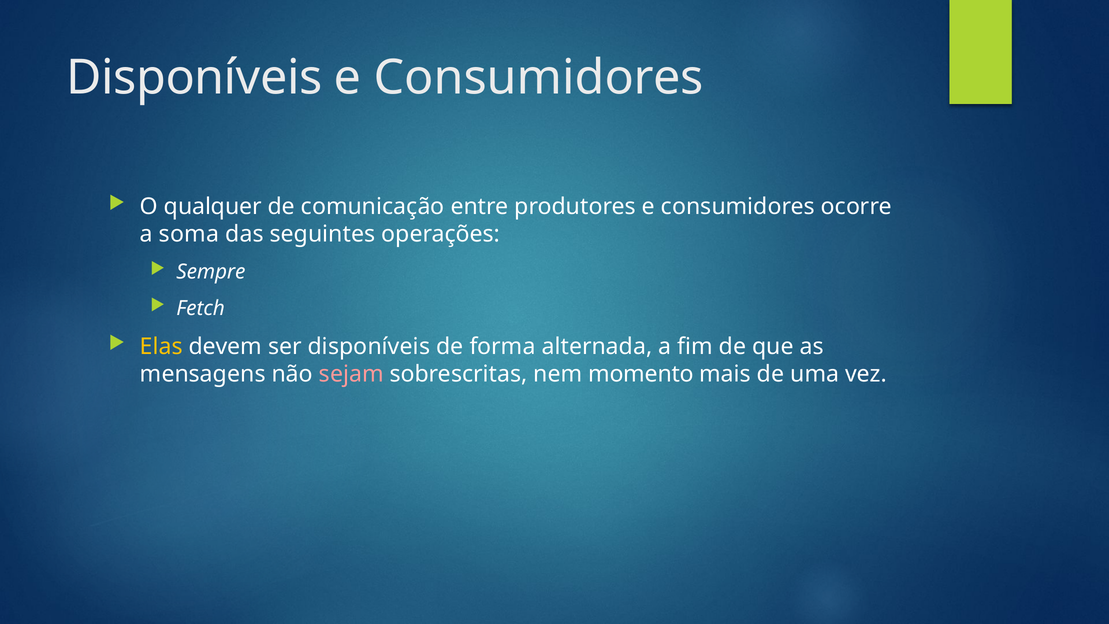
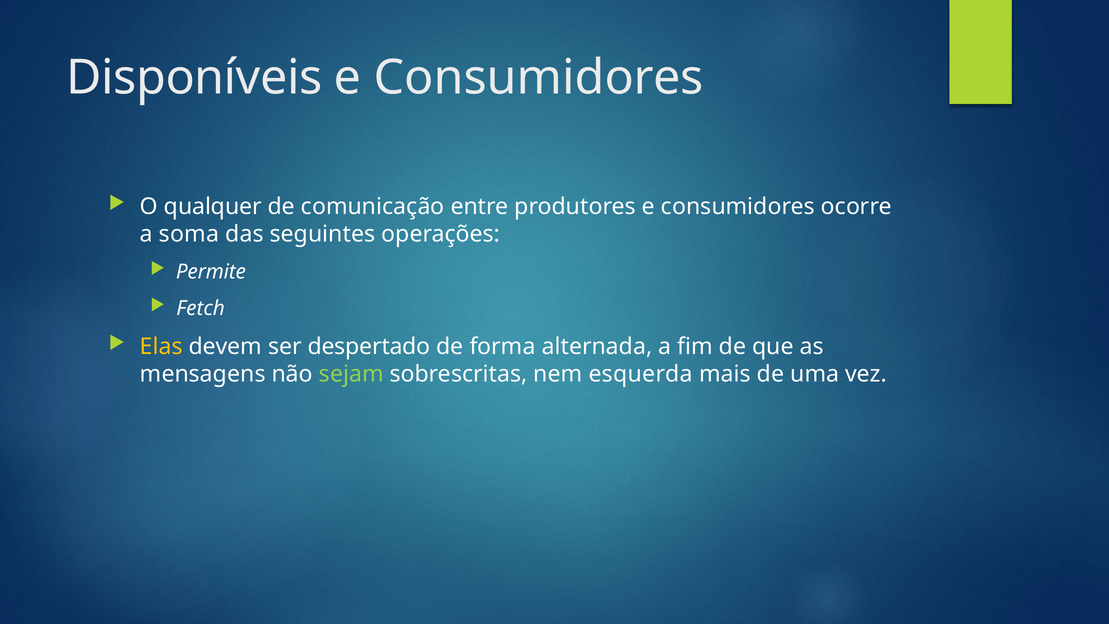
Sempre: Sempre -> Permite (211, 272)
ser disponíveis: disponíveis -> despertado (369, 346)
sejam colour: pink -> light green (351, 374)
momento: momento -> esquerda (641, 374)
